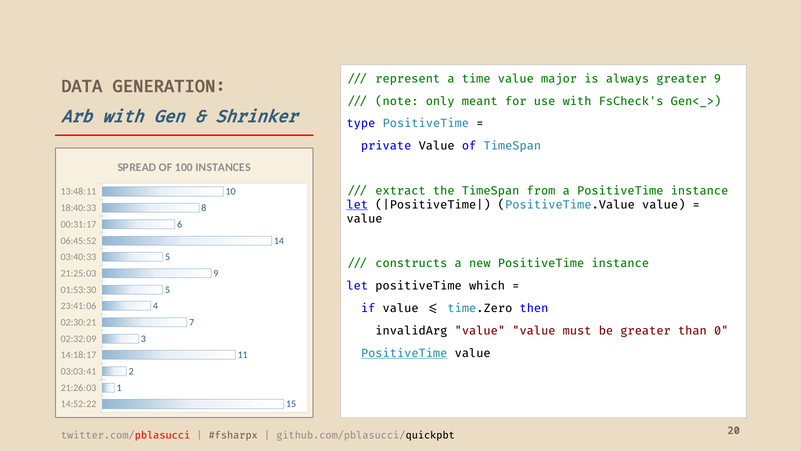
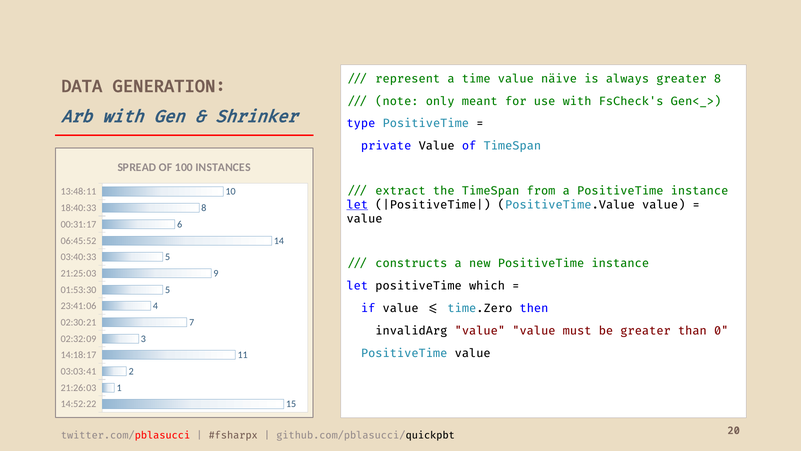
major: major -> näive (559, 79)
greater 9: 9 -> 8 (718, 79)
PositiveTime underline: present -> none (404, 353)
